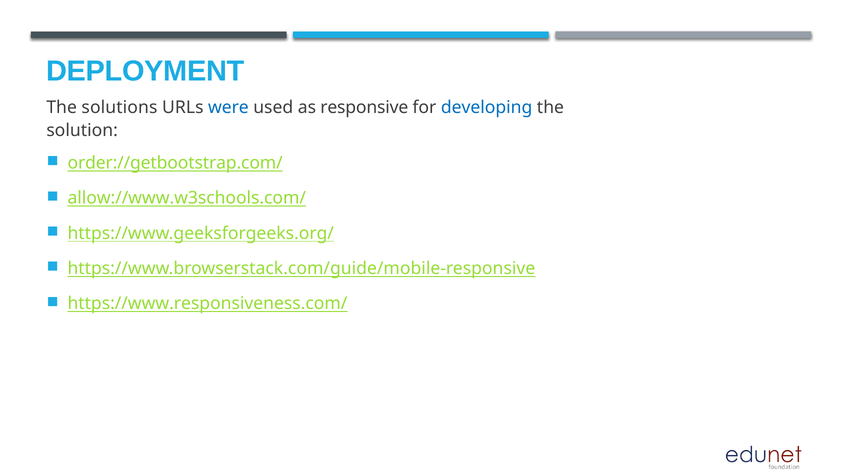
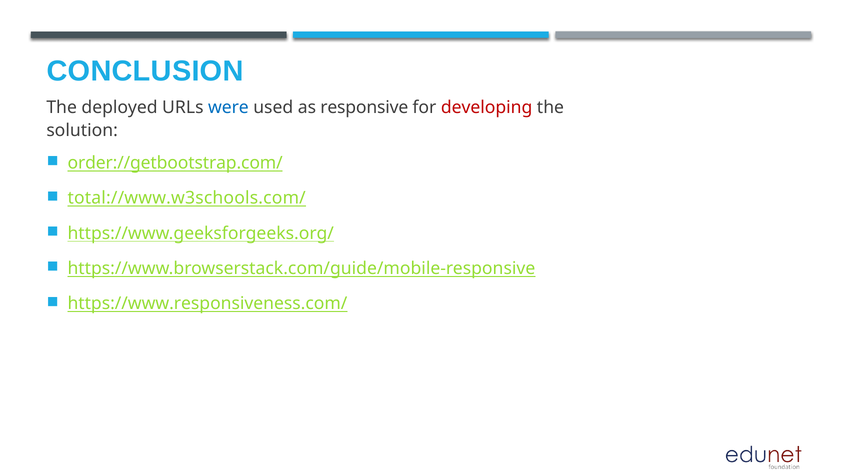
DEPLOYMENT: DEPLOYMENT -> CONCLUSION (145, 71)
solutions: solutions -> deployed (120, 107)
developing colour: blue -> red (487, 107)
allow://www.w3schools.com/: allow://www.w3schools.com/ -> total://www.w3schools.com/ (187, 198)
